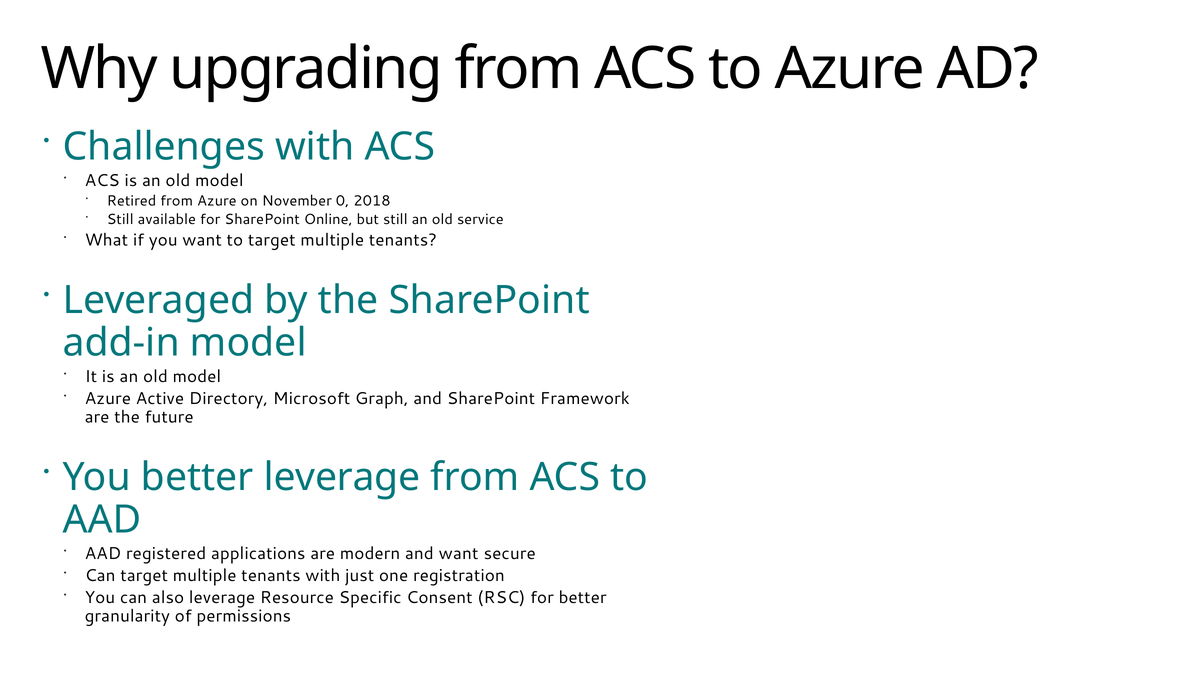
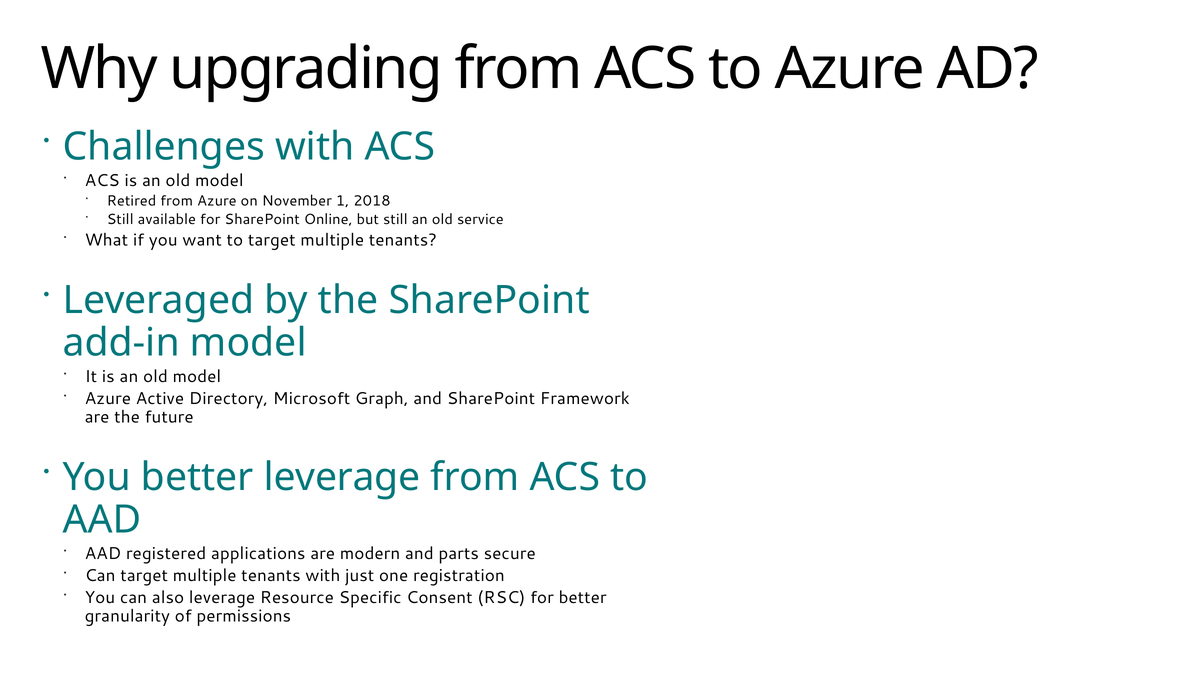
0: 0 -> 1 (343, 201)
and want: want -> parts (459, 554)
